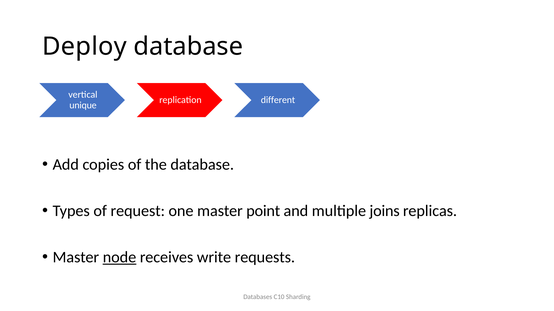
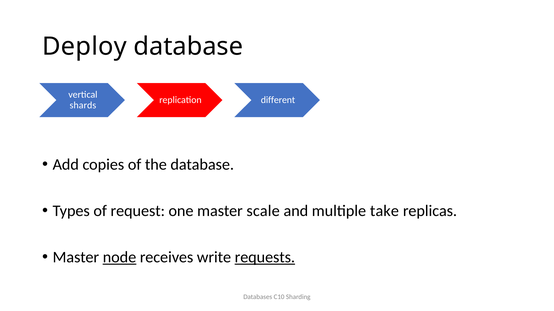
unique: unique -> shards (83, 106)
point: point -> scale (263, 211)
joins: joins -> take (384, 211)
requests underline: none -> present (265, 258)
